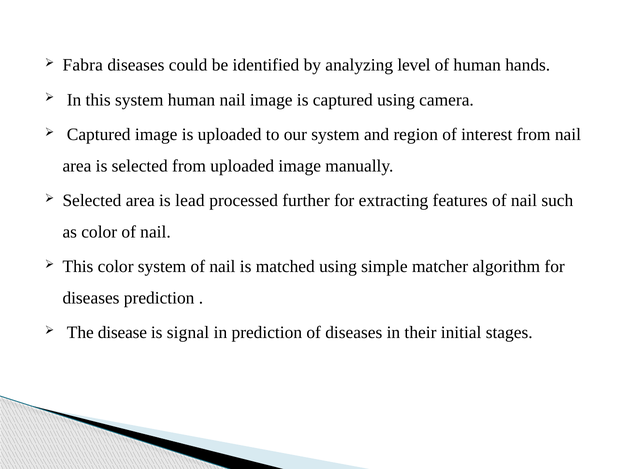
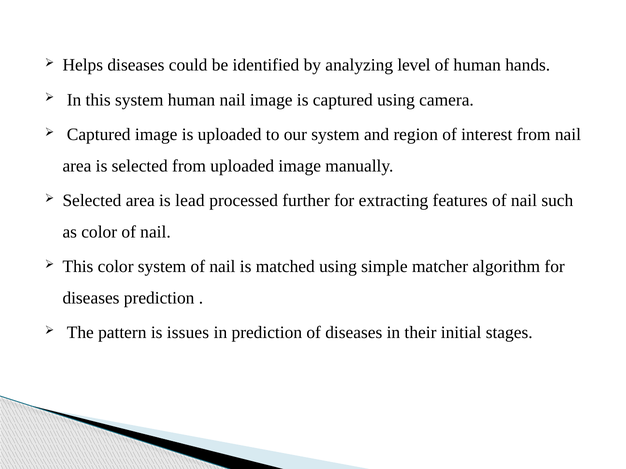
Fabra: Fabra -> Helps (83, 65)
disease: disease -> pattern (122, 333)
signal: signal -> issues (188, 333)
